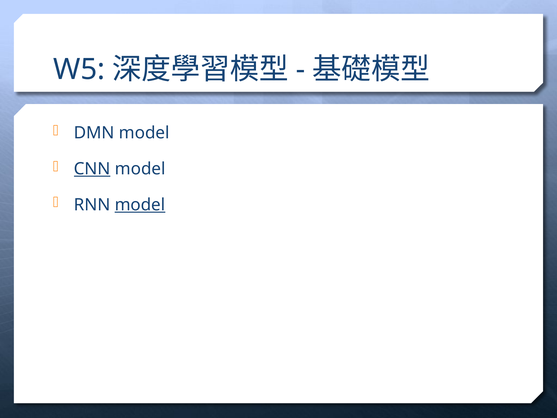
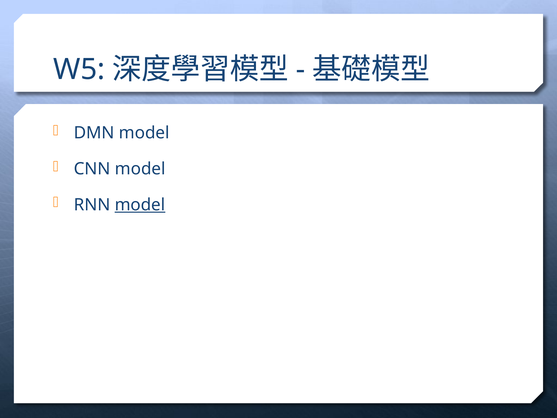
CNN underline: present -> none (92, 169)
